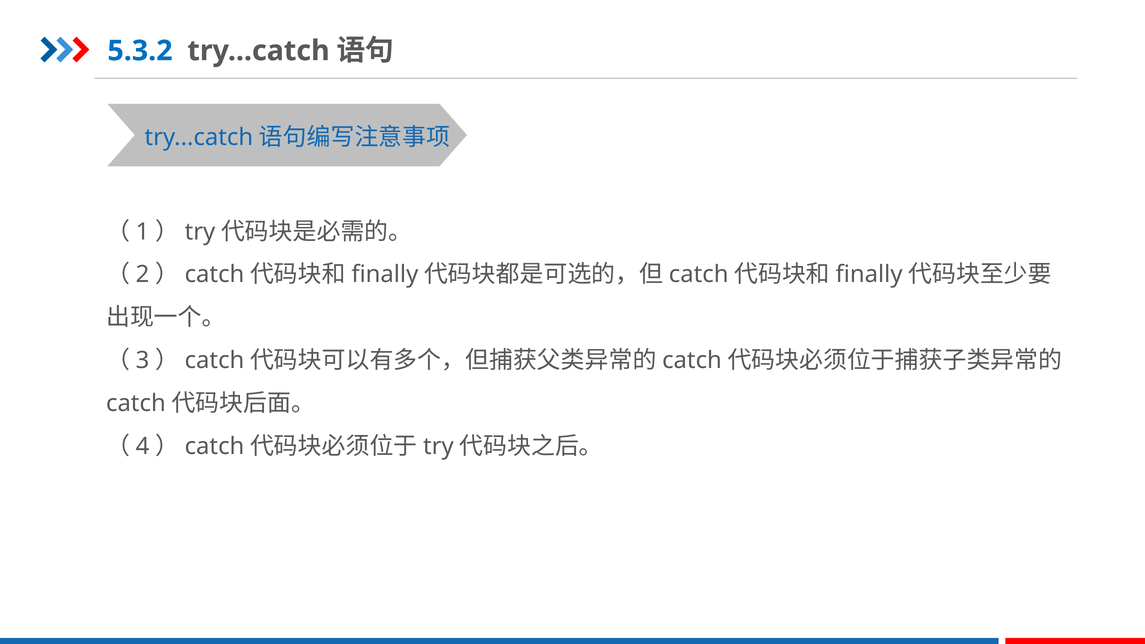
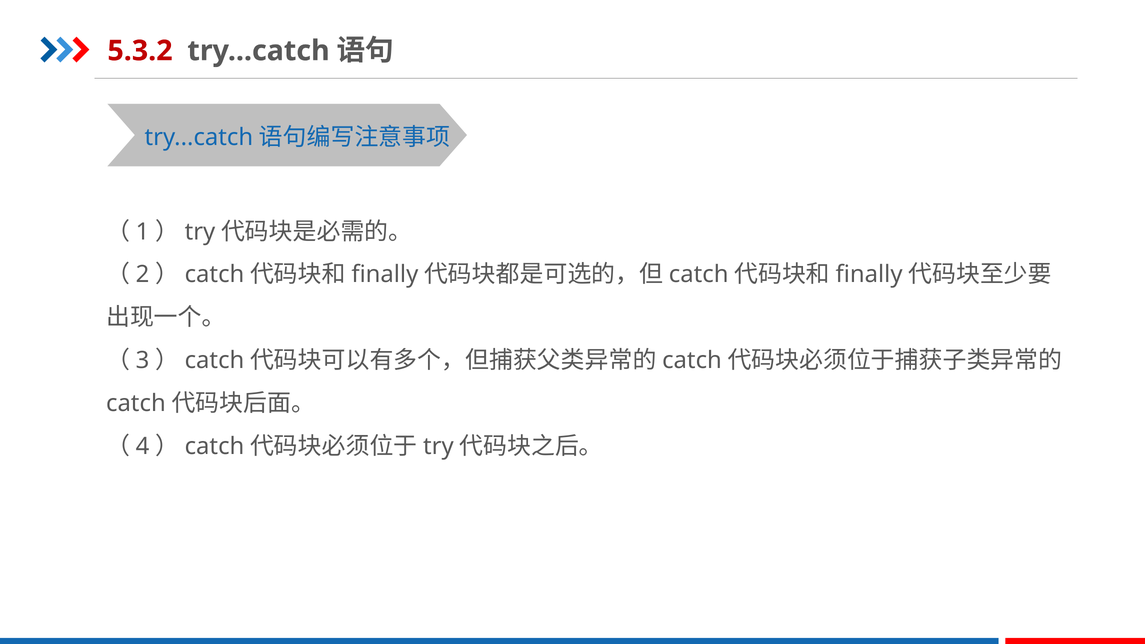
5.3.2 colour: blue -> red (140, 51)
